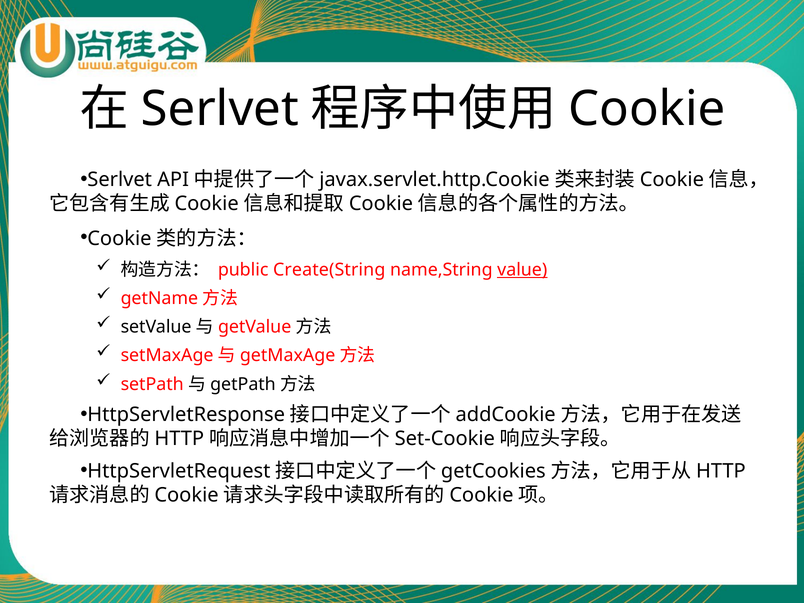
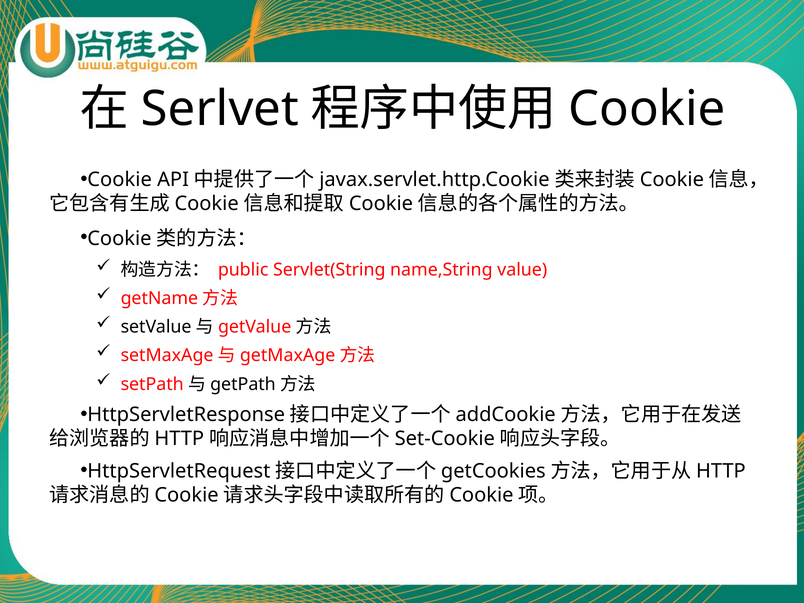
Serlvet: Serlvet -> Cookie (120, 180)
Create(String: Create(String -> Servlet(String (329, 270)
value underline: present -> none (522, 270)
